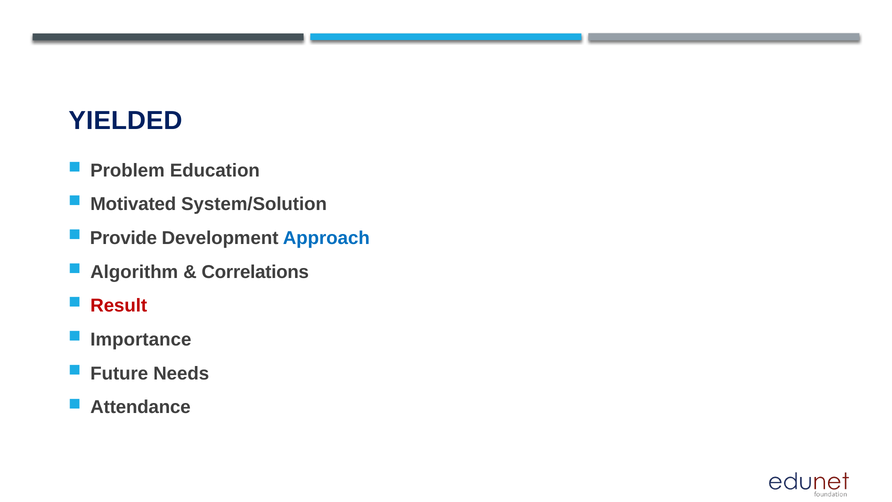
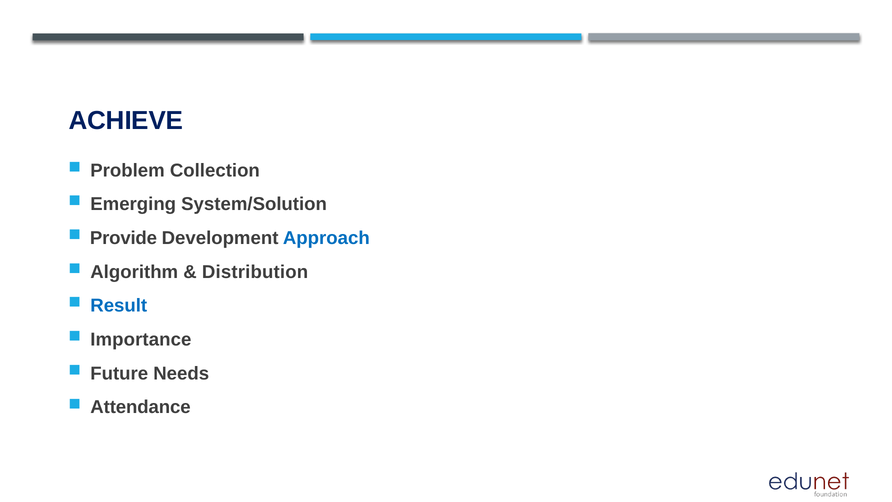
YIELDED: YIELDED -> ACHIEVE (126, 121)
Education: Education -> Collection (215, 170)
Motivated: Motivated -> Emerging (133, 204)
Correlations: Correlations -> Distribution (255, 272)
Result colour: red -> blue (119, 306)
